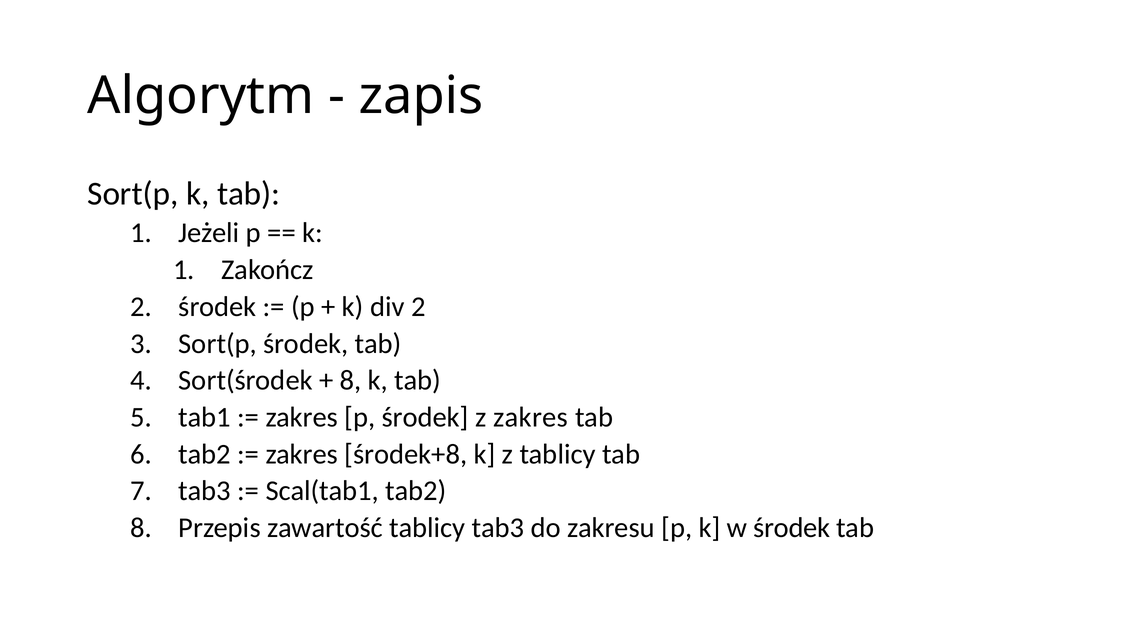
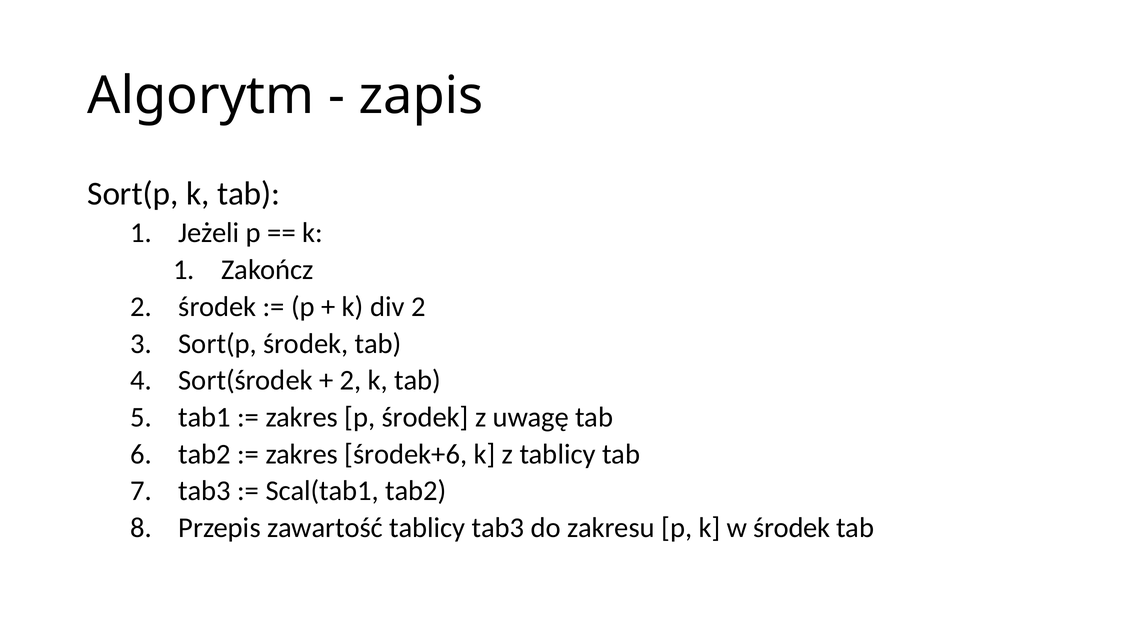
8: 8 -> 2 (351, 380)
z zakres: zakres -> uwagę (531, 417)
środek+8: środek+8 -> środek+6 (406, 454)
